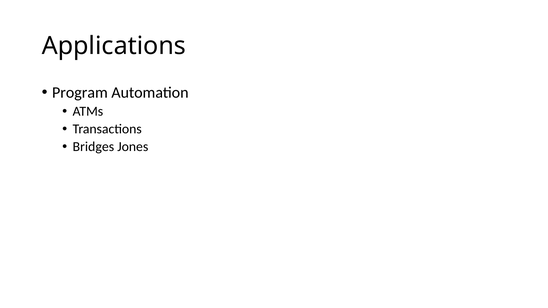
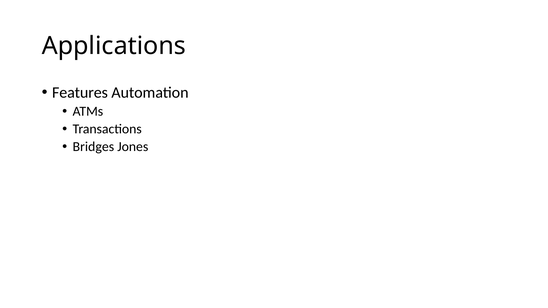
Program: Program -> Features (80, 93)
